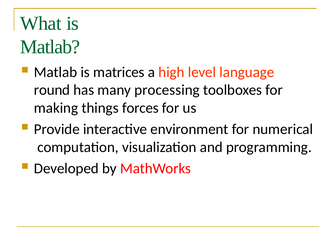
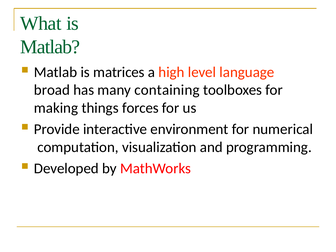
round: round -> broad (52, 90)
processing: processing -> containing (167, 90)
